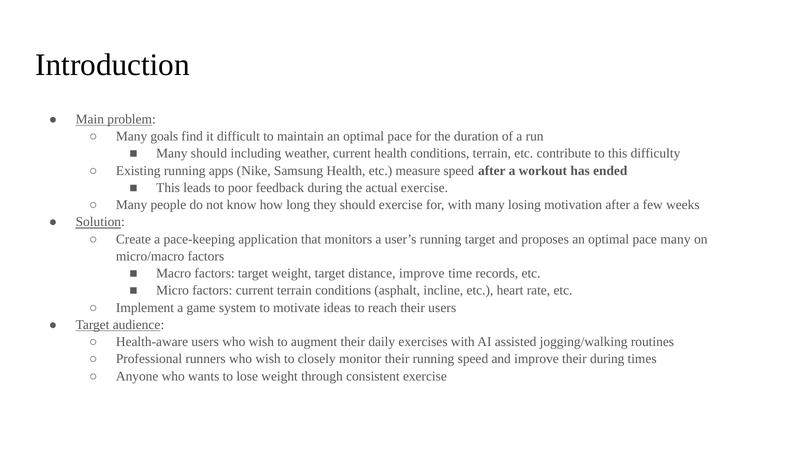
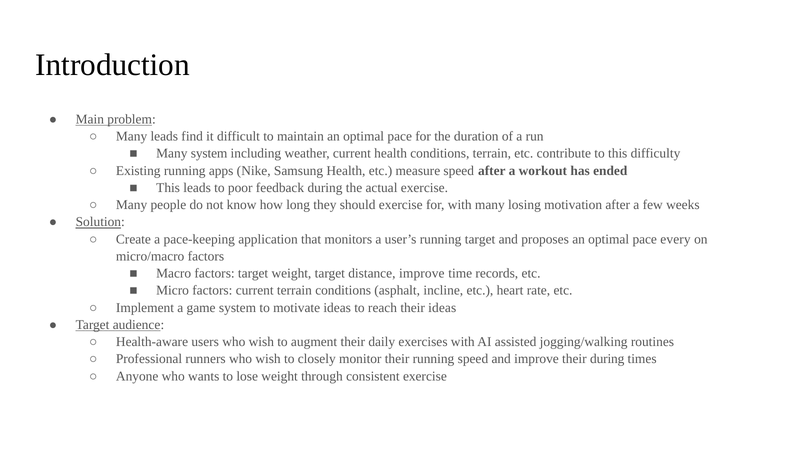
Many goals: goals -> leads (164, 136)
Many should: should -> system (209, 153)
pace many: many -> every (676, 239)
their users: users -> ideas (442, 307)
